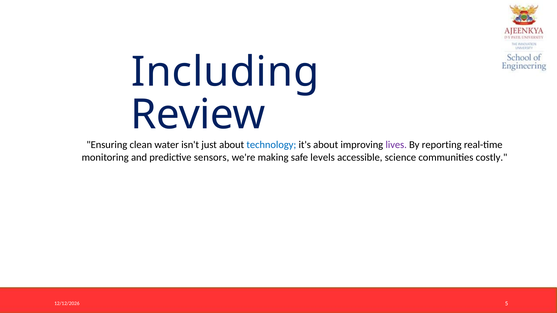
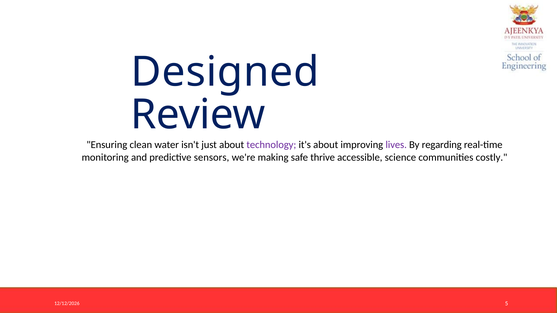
Including: Including -> Designed (225, 72)
technology colour: blue -> purple (271, 145)
reporting: reporting -> regarding (442, 145)
levels: levels -> thrive (323, 158)
